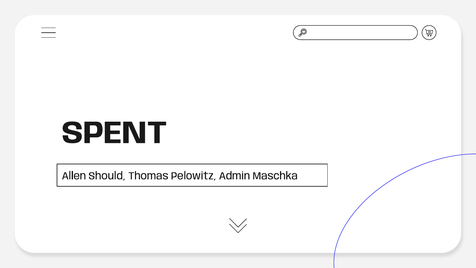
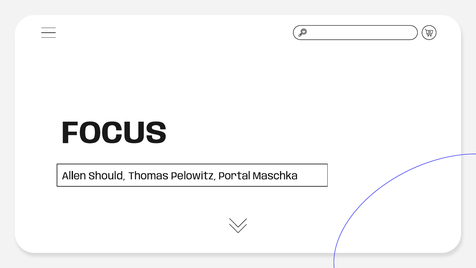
SPENT: SPENT -> FOCUS (114, 133)
Admin: Admin -> Portal (235, 176)
